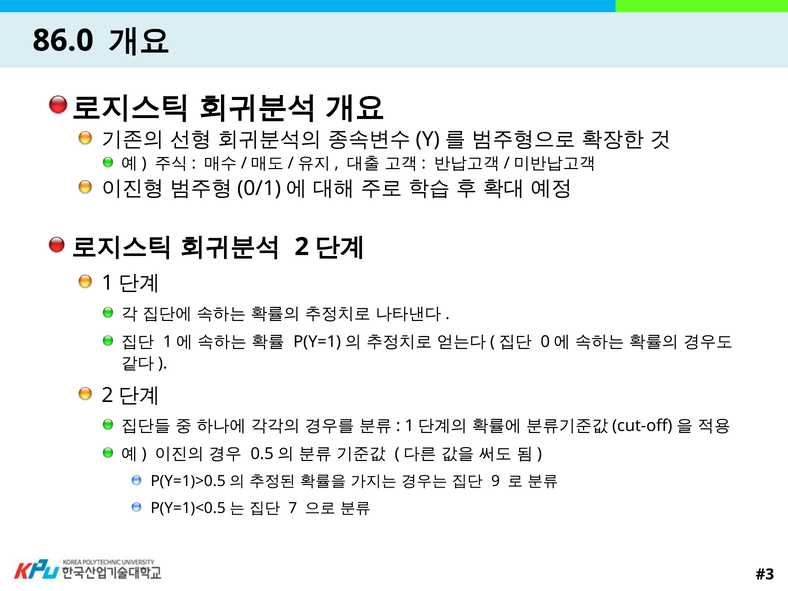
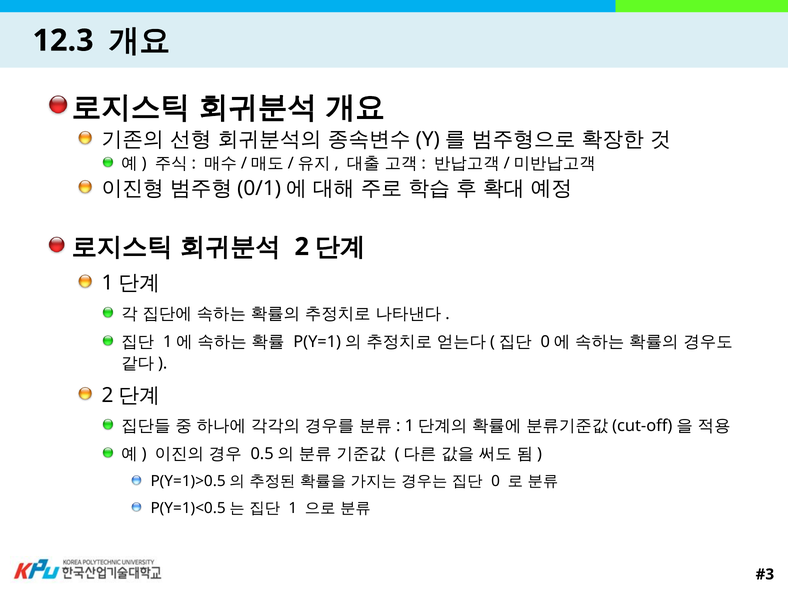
86.0: 86.0 -> 12.3 (63, 41)
9: 9 -> 0 (496, 481)
7: 7 -> 1 (293, 508)
